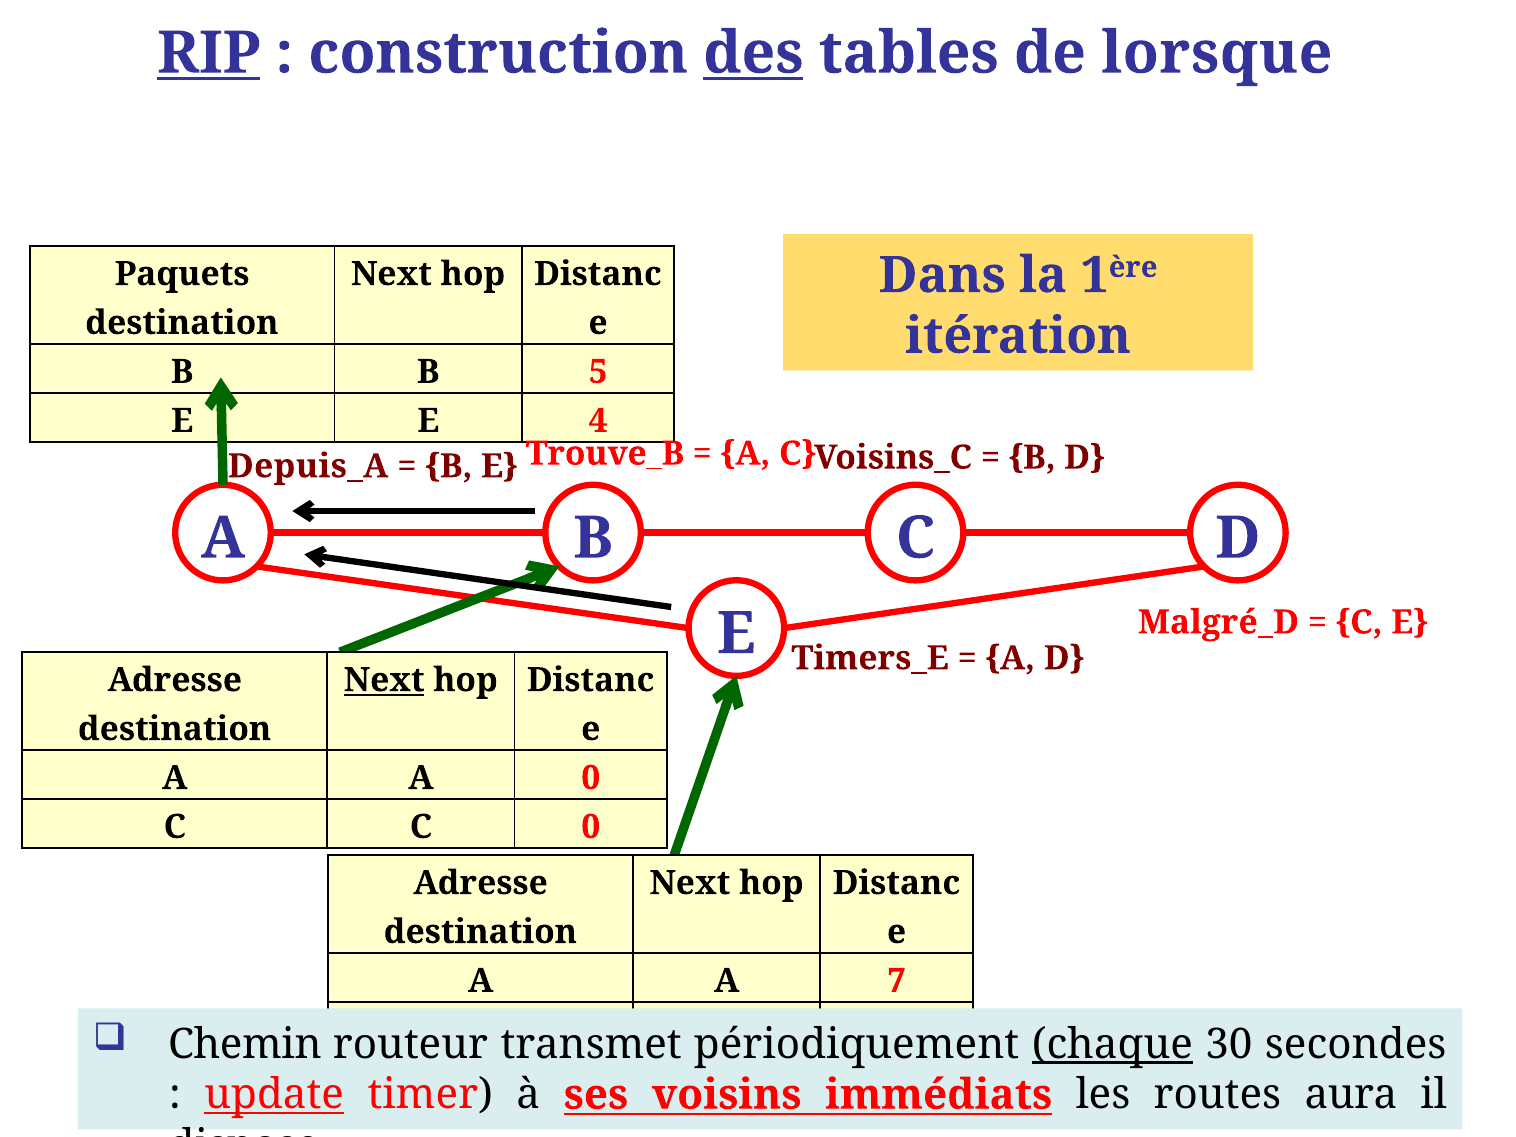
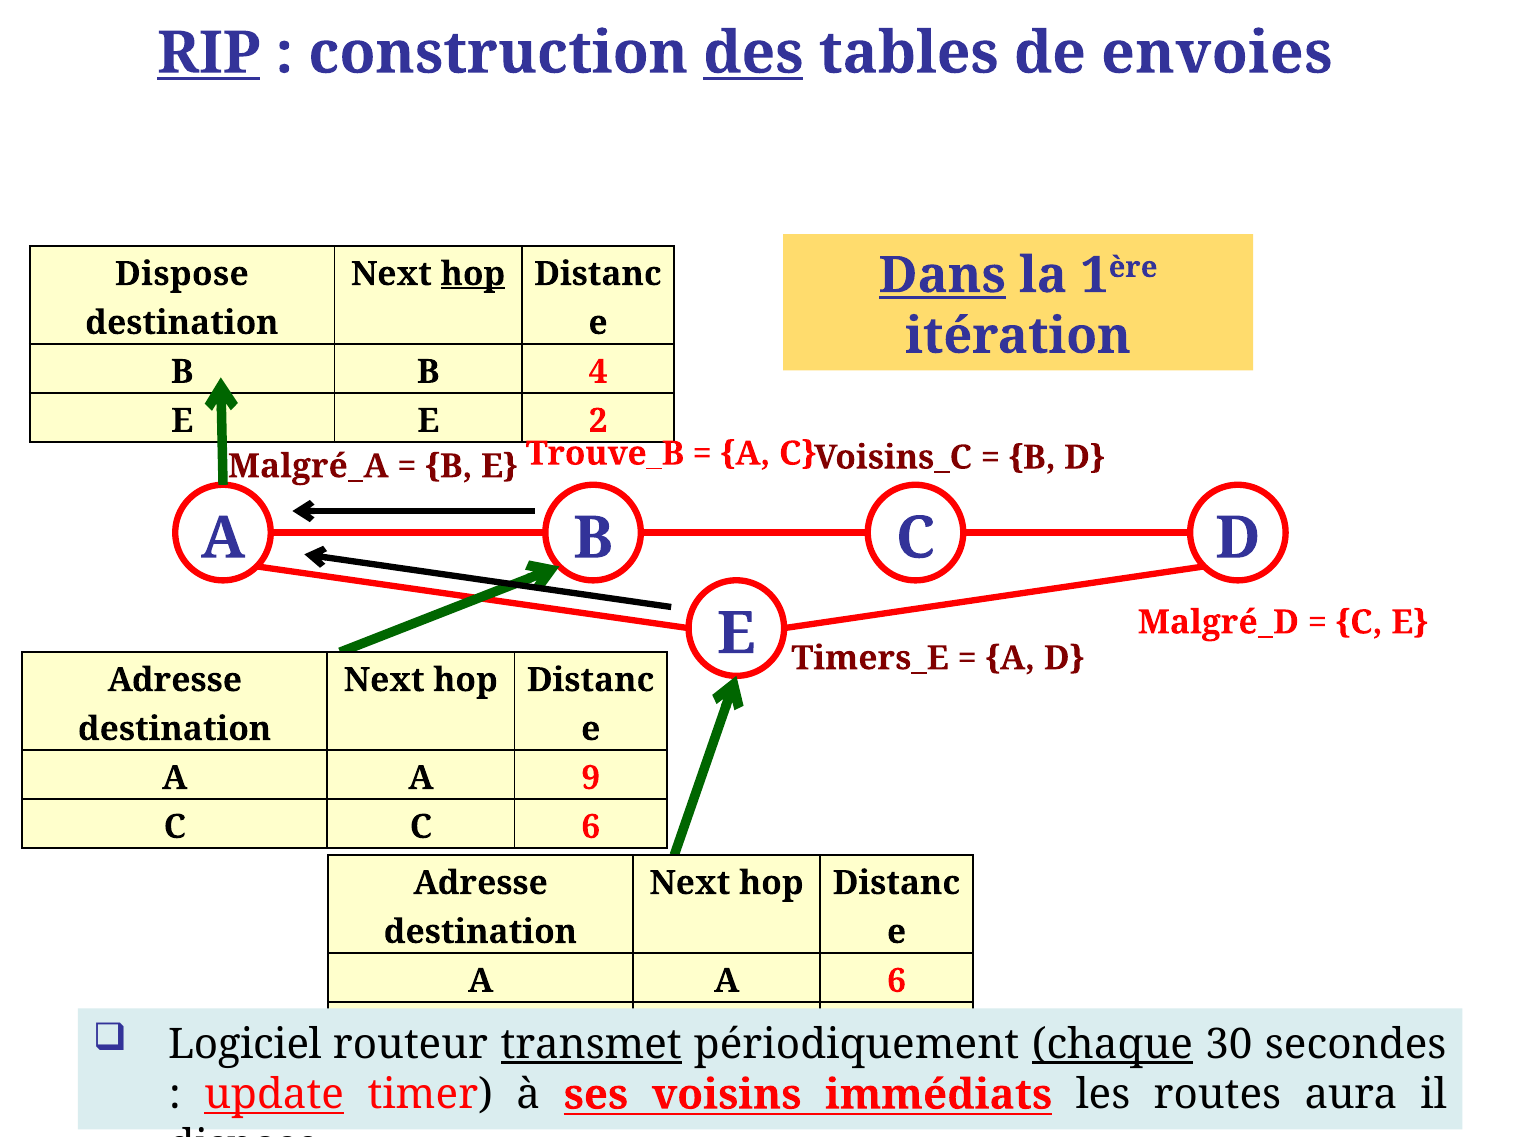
lorsque: lorsque -> envoies (1217, 53)
Dans underline: none -> present (942, 275)
Paquets: Paquets -> Dispose (182, 274)
hop underline: none -> present (473, 274)
5: 5 -> 4 (598, 372)
4: 4 -> 2 (598, 421)
Depuis_A: Depuis_A -> Malgré_A (308, 466)
Next underline: present -> none (384, 680)
A 0: 0 -> 9 (591, 778)
C 0: 0 -> 6 (591, 827)
A 7: 7 -> 6 (897, 981)
Chemin: Chemin -> Logiciel (245, 1044)
transmet underline: none -> present (591, 1044)
